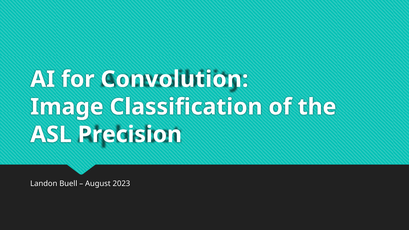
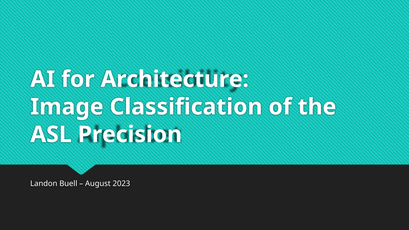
Convolution: Convolution -> Architecture (175, 79)
